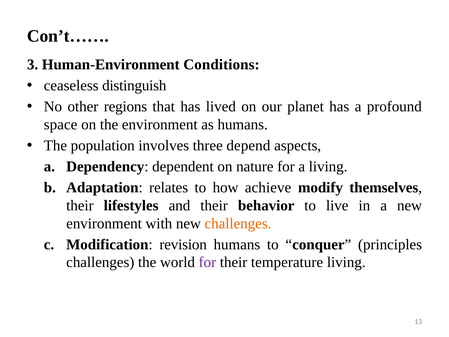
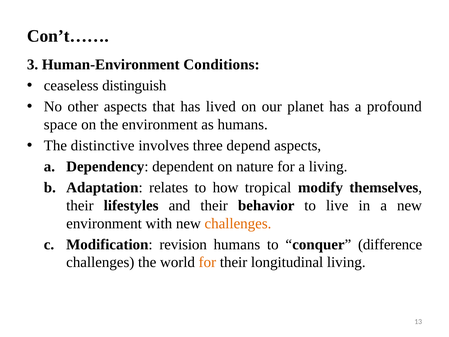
other regions: regions -> aspects (125, 107)
population: population -> distinctive (103, 145)
achieve: achieve -> tropical (268, 187)
principles: principles -> difference (390, 244)
for colour: purple -> orange (207, 262)
temperature: temperature -> longitudinal (287, 262)
